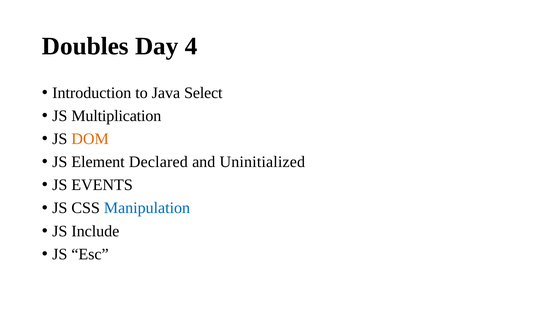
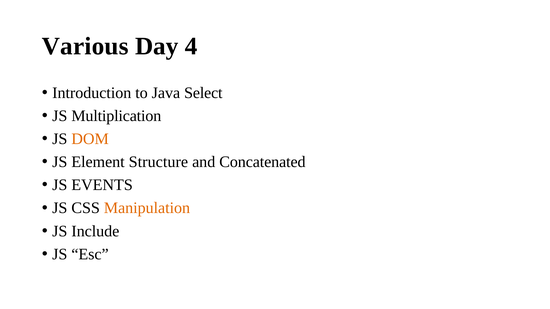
Doubles: Doubles -> Various (85, 46)
Declared: Declared -> Structure (158, 162)
Uninitialized: Uninitialized -> Concatenated (262, 162)
Manipulation colour: blue -> orange (147, 208)
